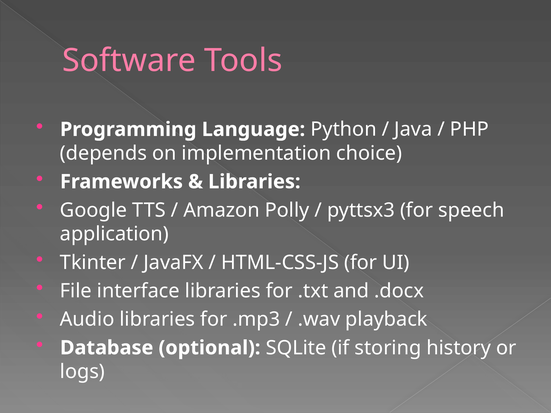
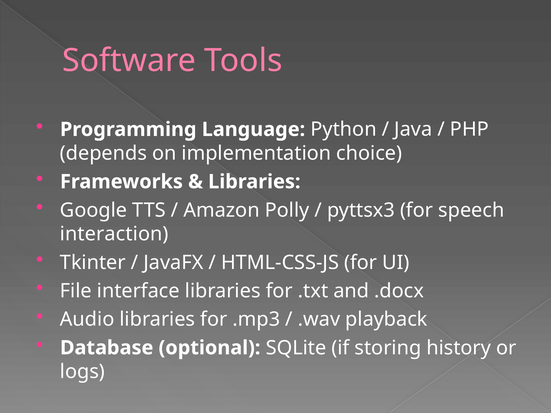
application: application -> interaction (114, 234)
